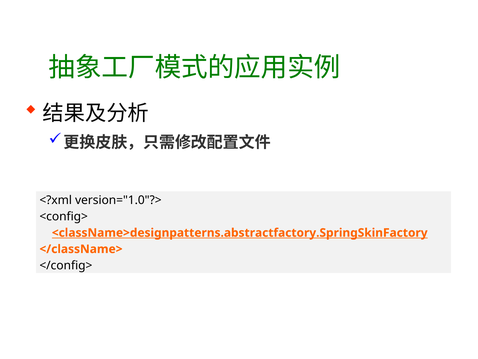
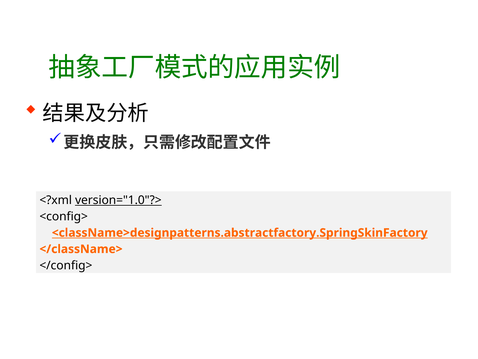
version="1.0"?> underline: none -> present (118, 200)
